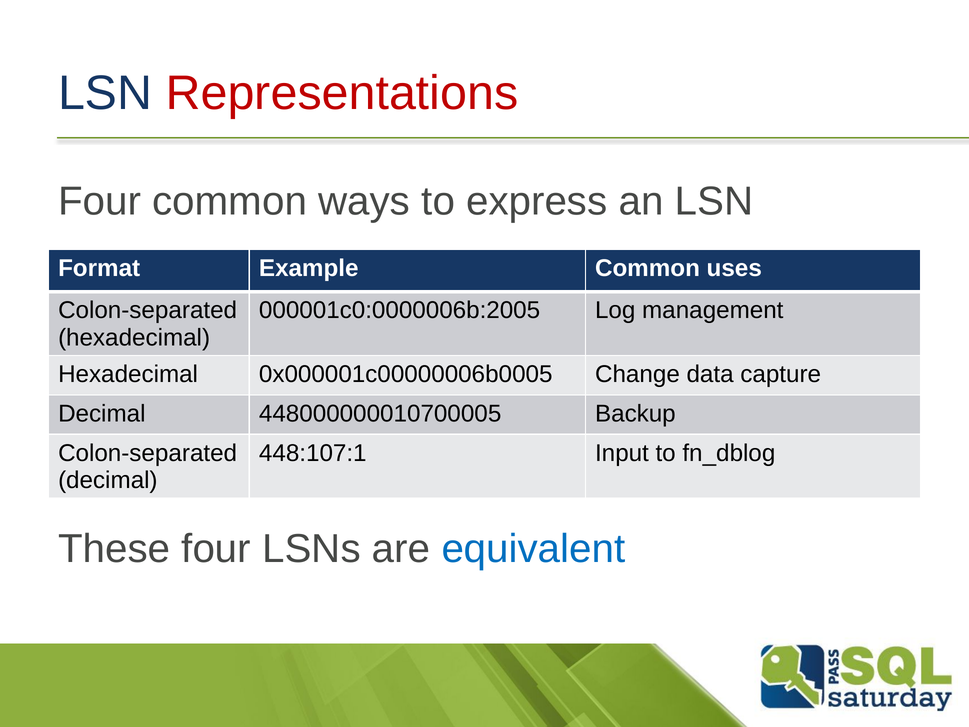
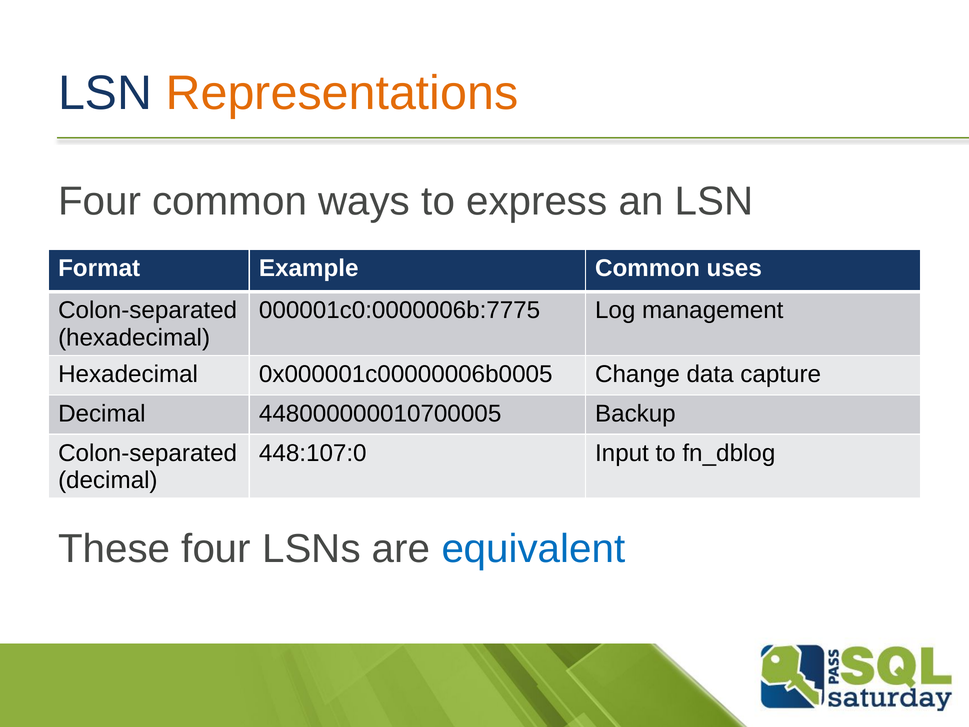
Representations colour: red -> orange (342, 93)
000001c0:0000006b:2005: 000001c0:0000006b:2005 -> 000001c0:0000006b:7775 (400, 310)
448:107:1: 448:107:1 -> 448:107:0 (313, 453)
